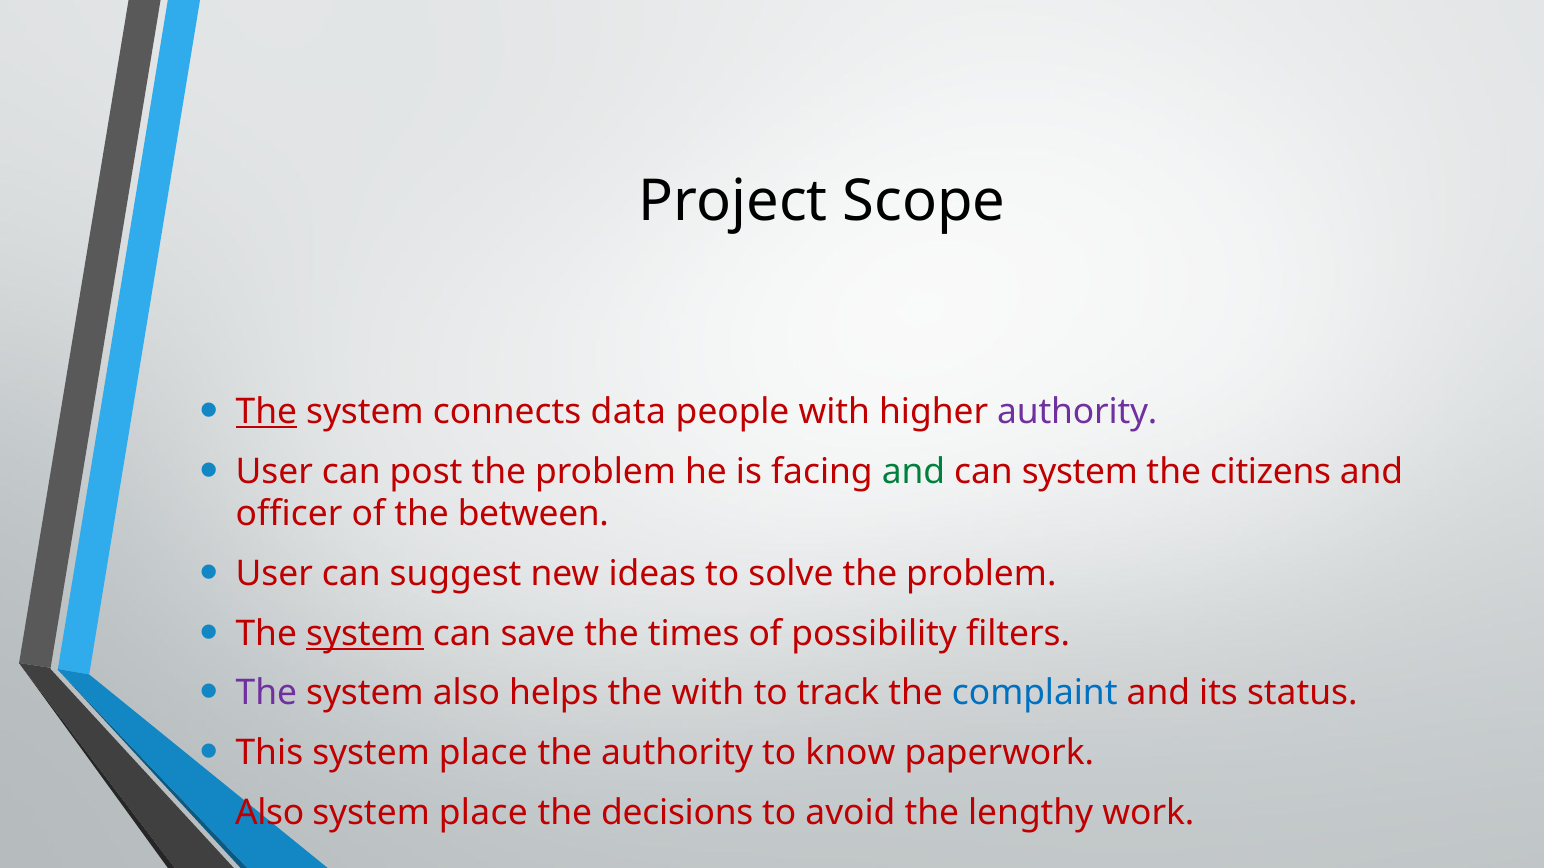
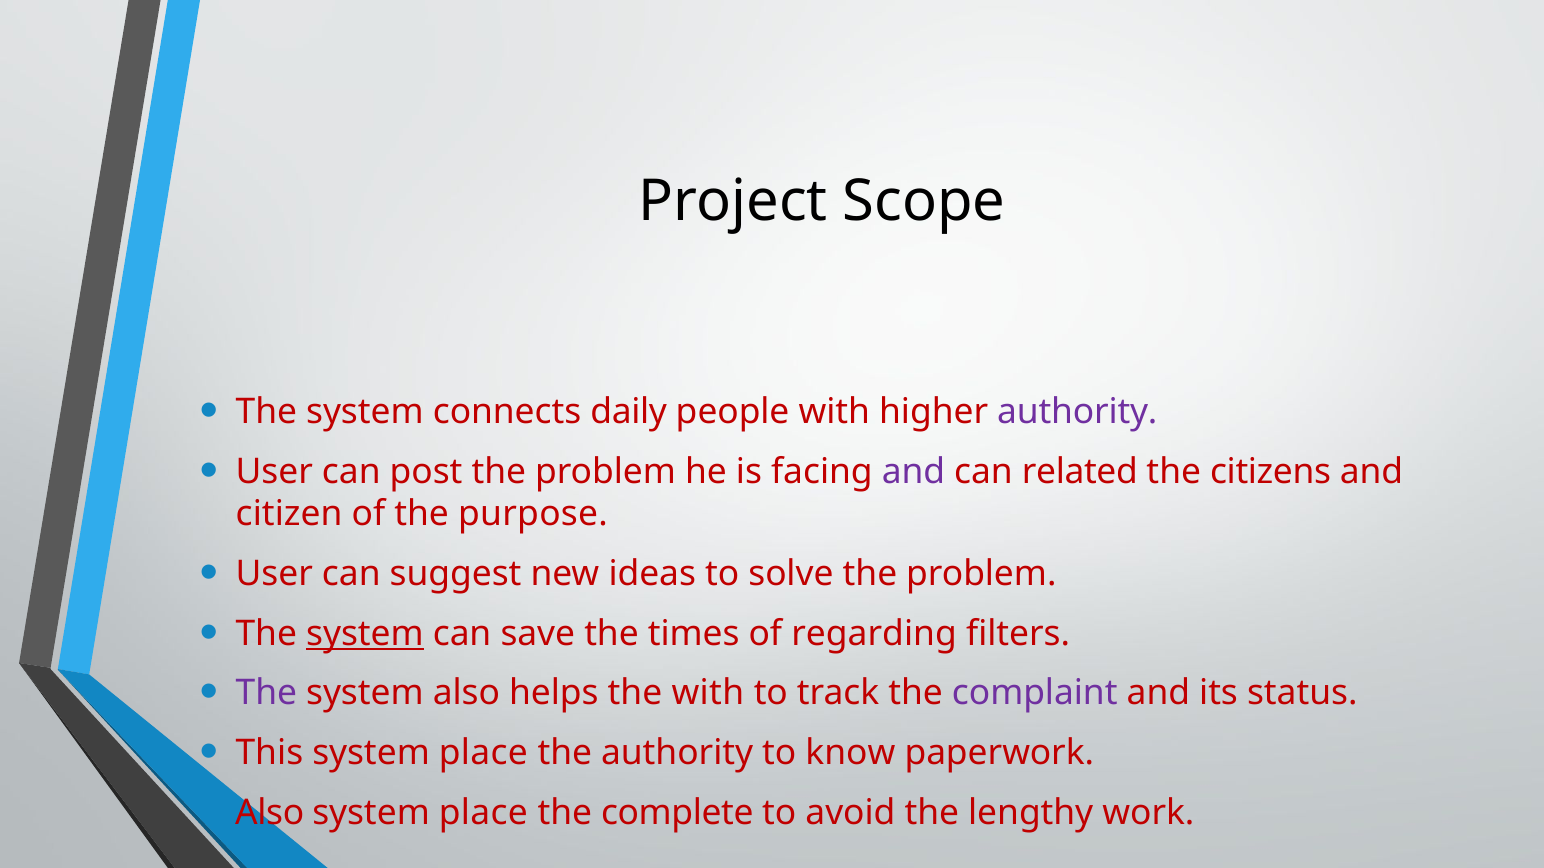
The underline: present -> none (266, 412)
data: data -> daily (629, 412)
and colour: green -> purple (913, 472)
can system: system -> related (1080, 472)
officer: officer -> citizen (289, 514)
between: between -> purpose (533, 514)
possibility: possibility -> regarding (874, 634)
complaint colour: blue -> purple (1035, 694)
decisions: decisions -> complete (677, 813)
